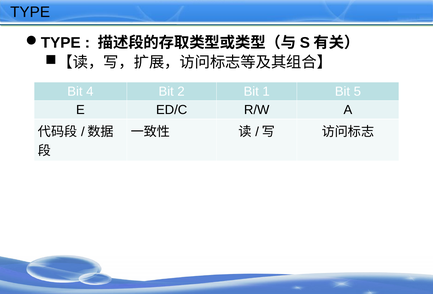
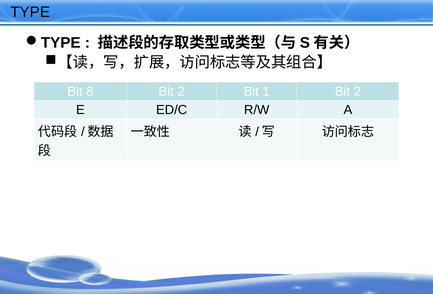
4: 4 -> 8 (90, 92)
1 Bit 5: 5 -> 2 (357, 92)
